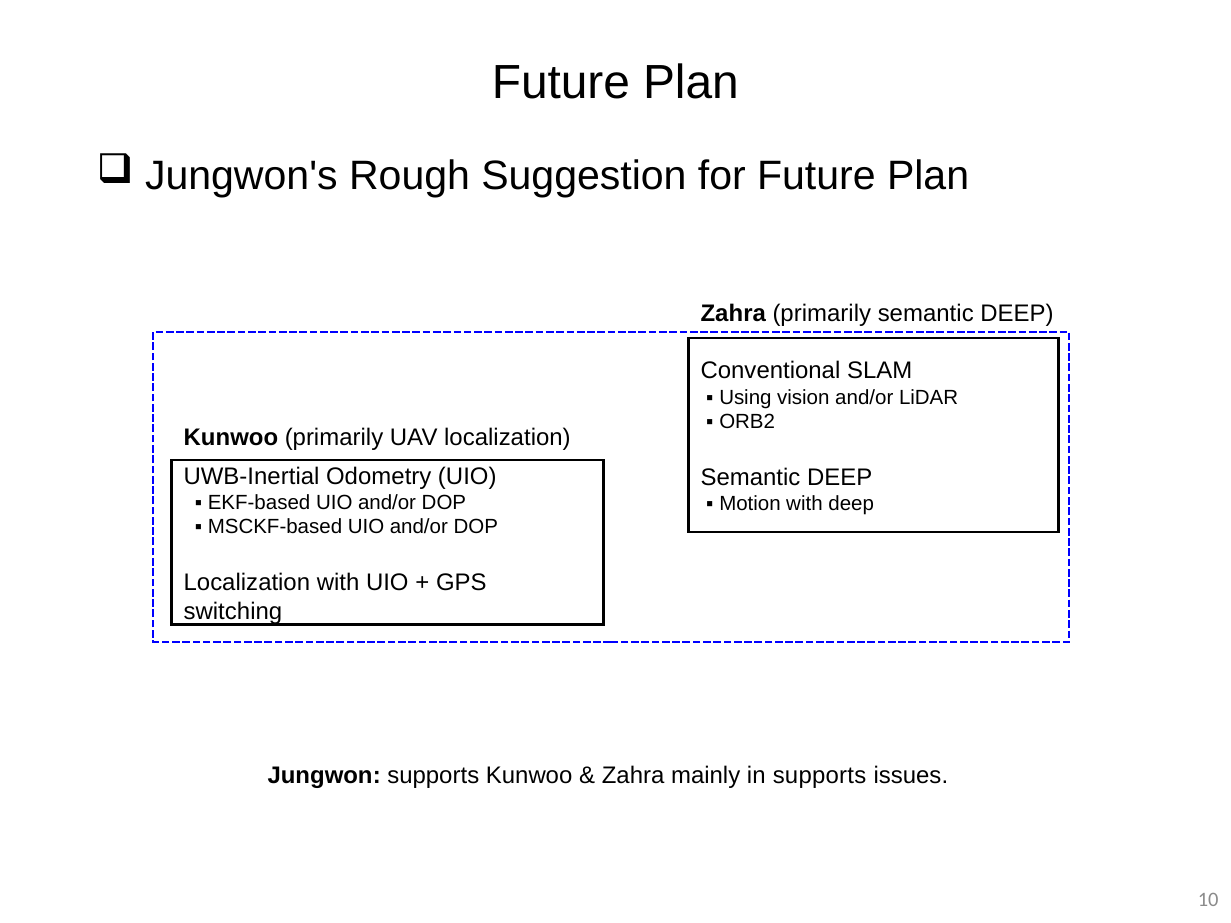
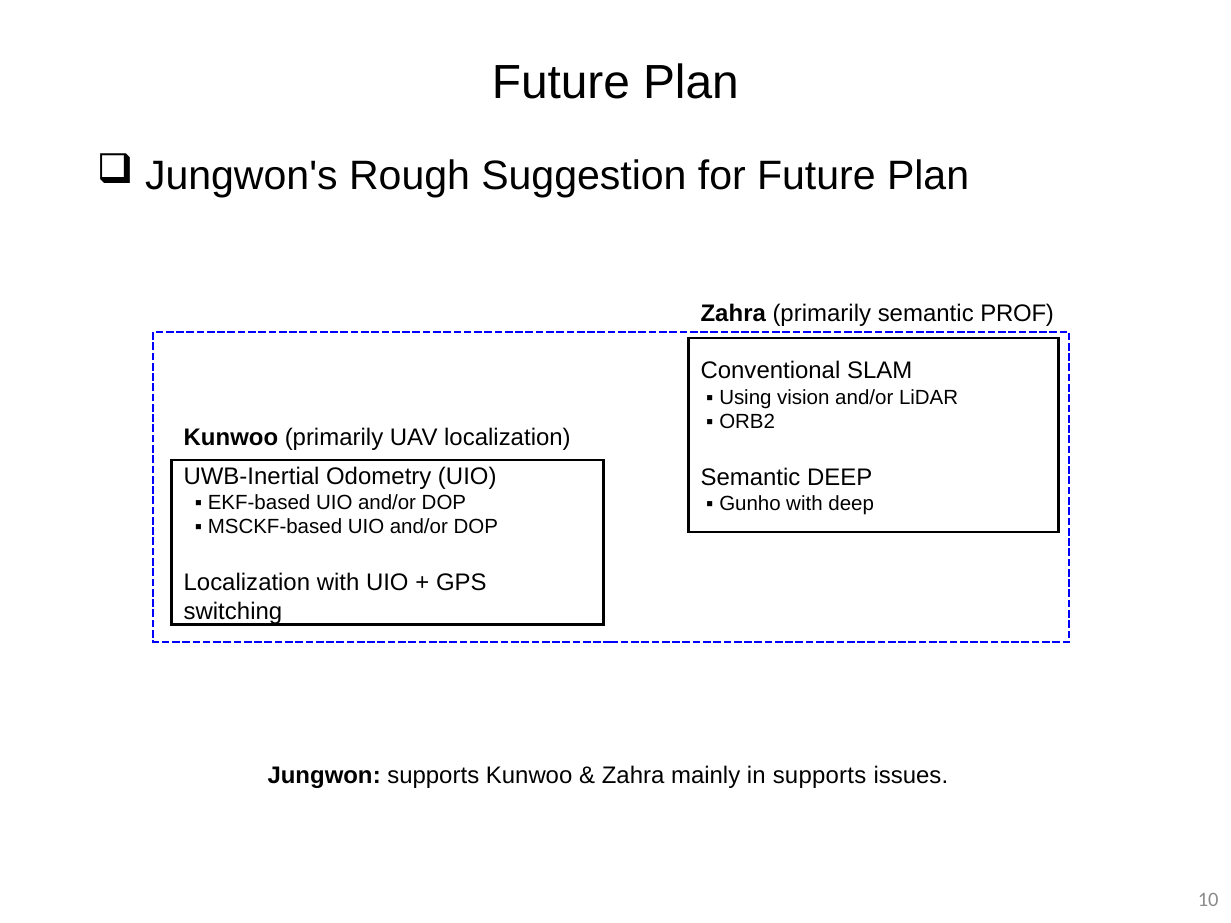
primarily semantic DEEP: DEEP -> PROF (1017, 314)
Motion: Motion -> Gunho (750, 504)
